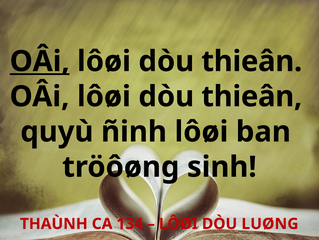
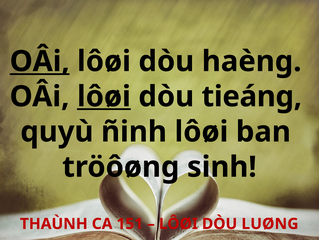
thieân: thieân -> haèng (252, 61)
lôøi underline: none -> present (104, 96)
thieân: thieân -> tieáng (252, 96)
134: 134 -> 151 (130, 223)
